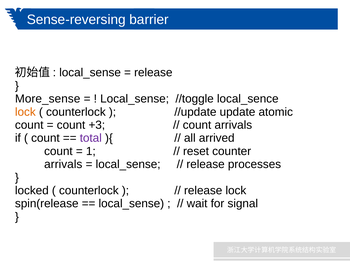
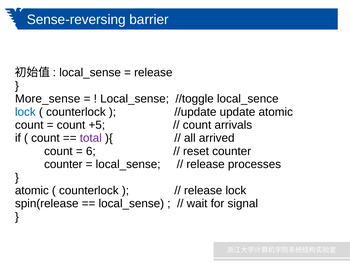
lock colour: orange -> blue (25, 112)
+3: +3 -> +5 (97, 125)
1: 1 -> 6 (91, 151)
arrivals: arrivals -> counter (63, 164)
locked: locked -> atomic (32, 190)
